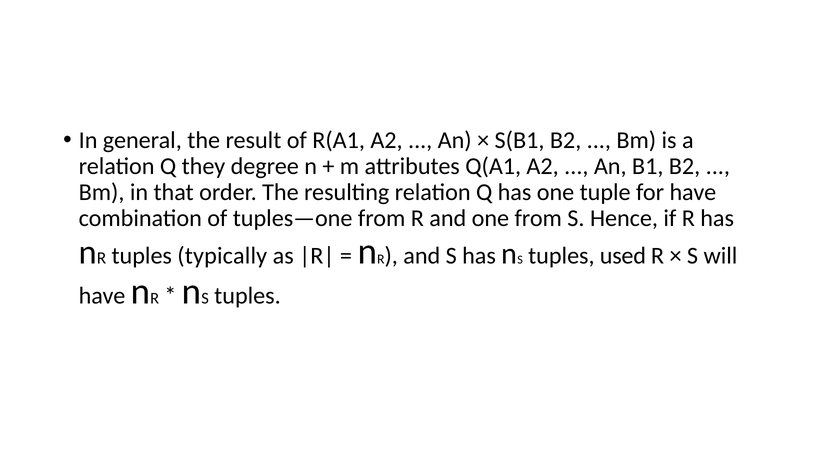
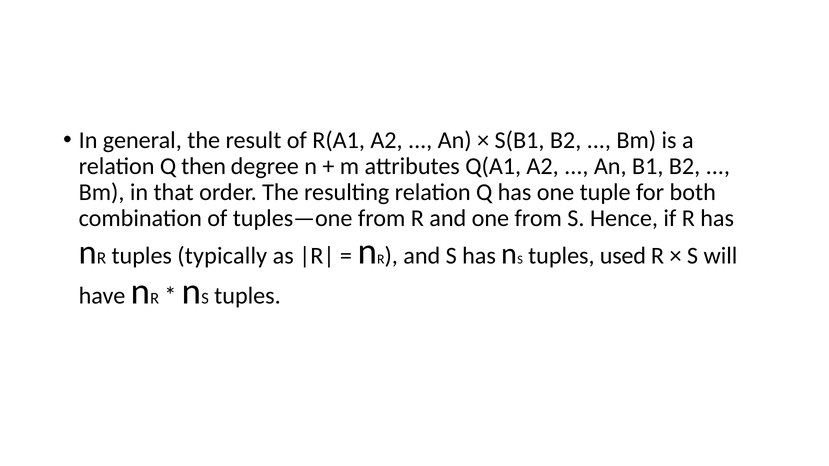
they: they -> then (204, 166)
for have: have -> both (693, 192)
